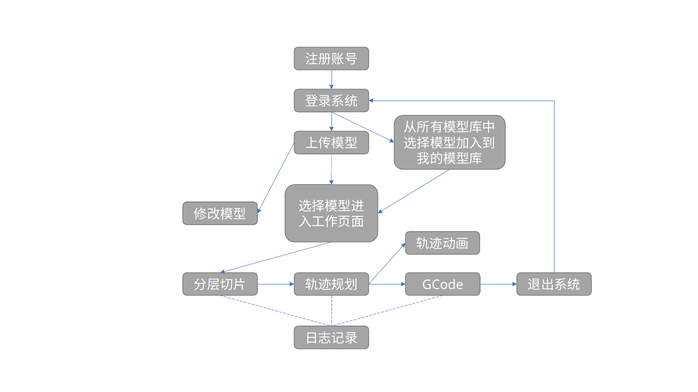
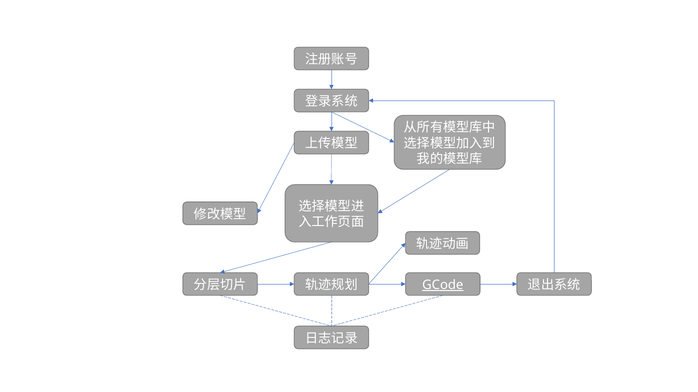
GCode underline: none -> present (443, 285)
